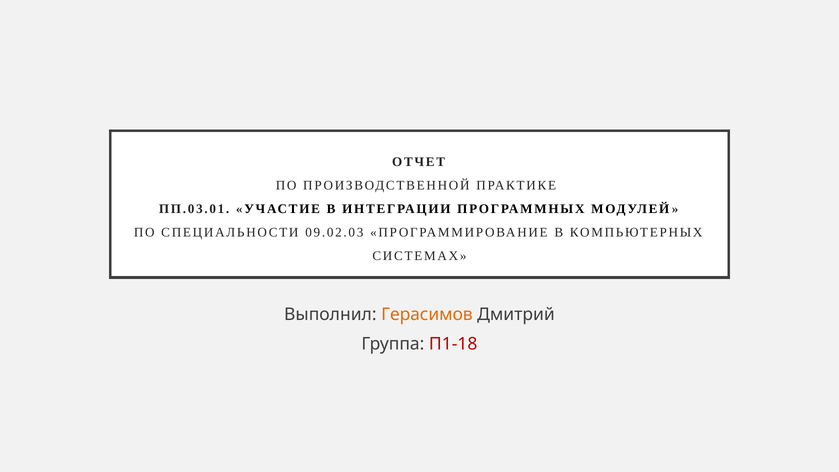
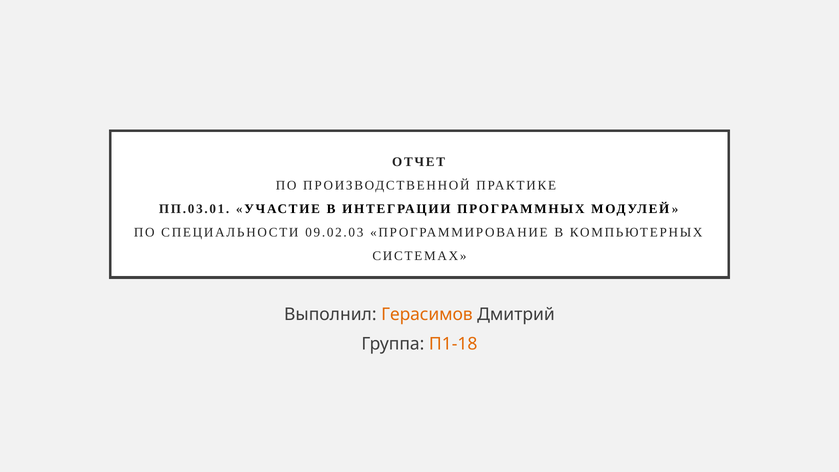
П1-18 colour: red -> orange (453, 344)
